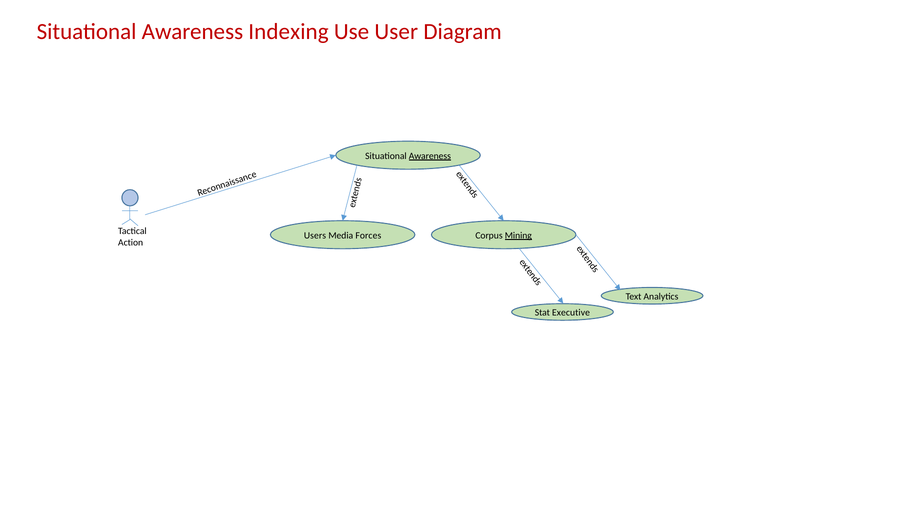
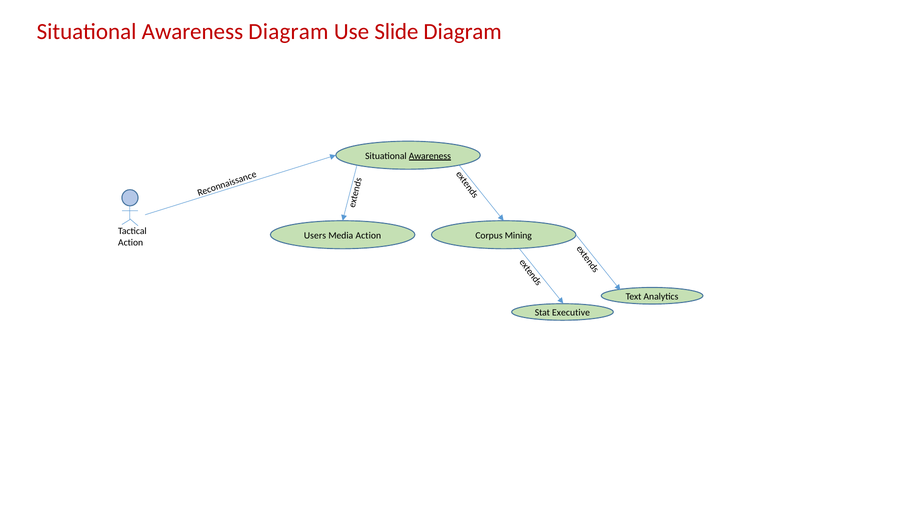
Awareness Indexing: Indexing -> Diagram (288, 32)
User: User -> Slide (396, 32)
Media Forces: Forces -> Action (368, 235)
Mining underline: present -> none (518, 235)
